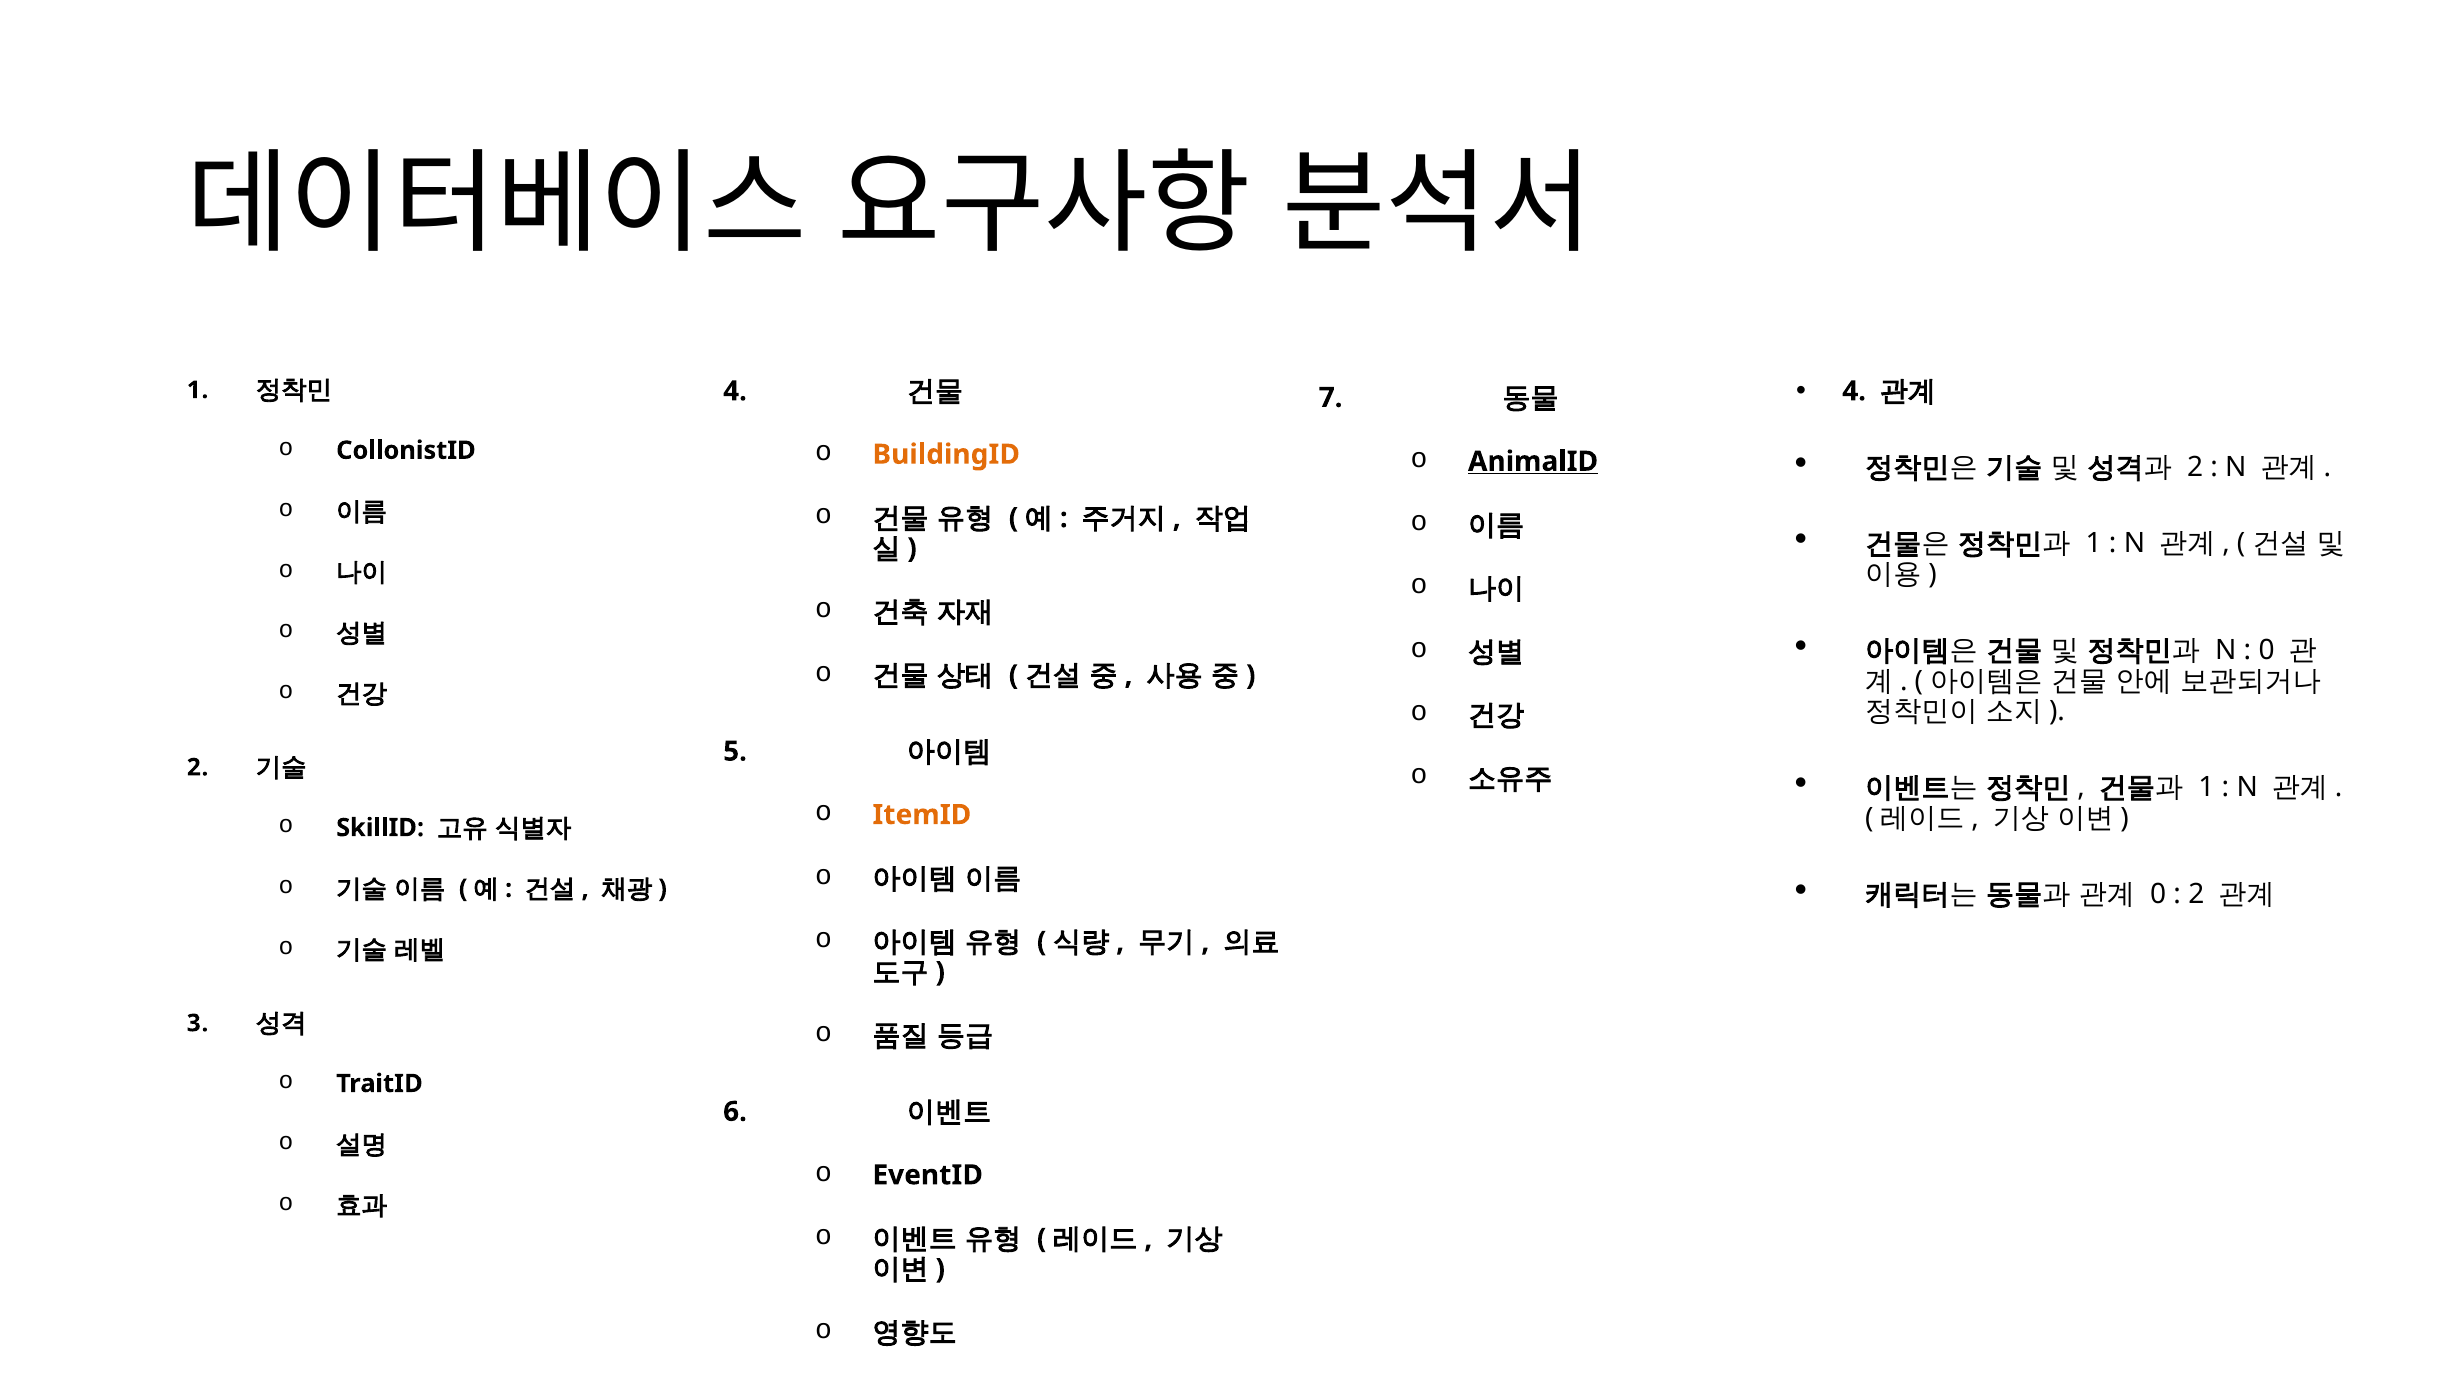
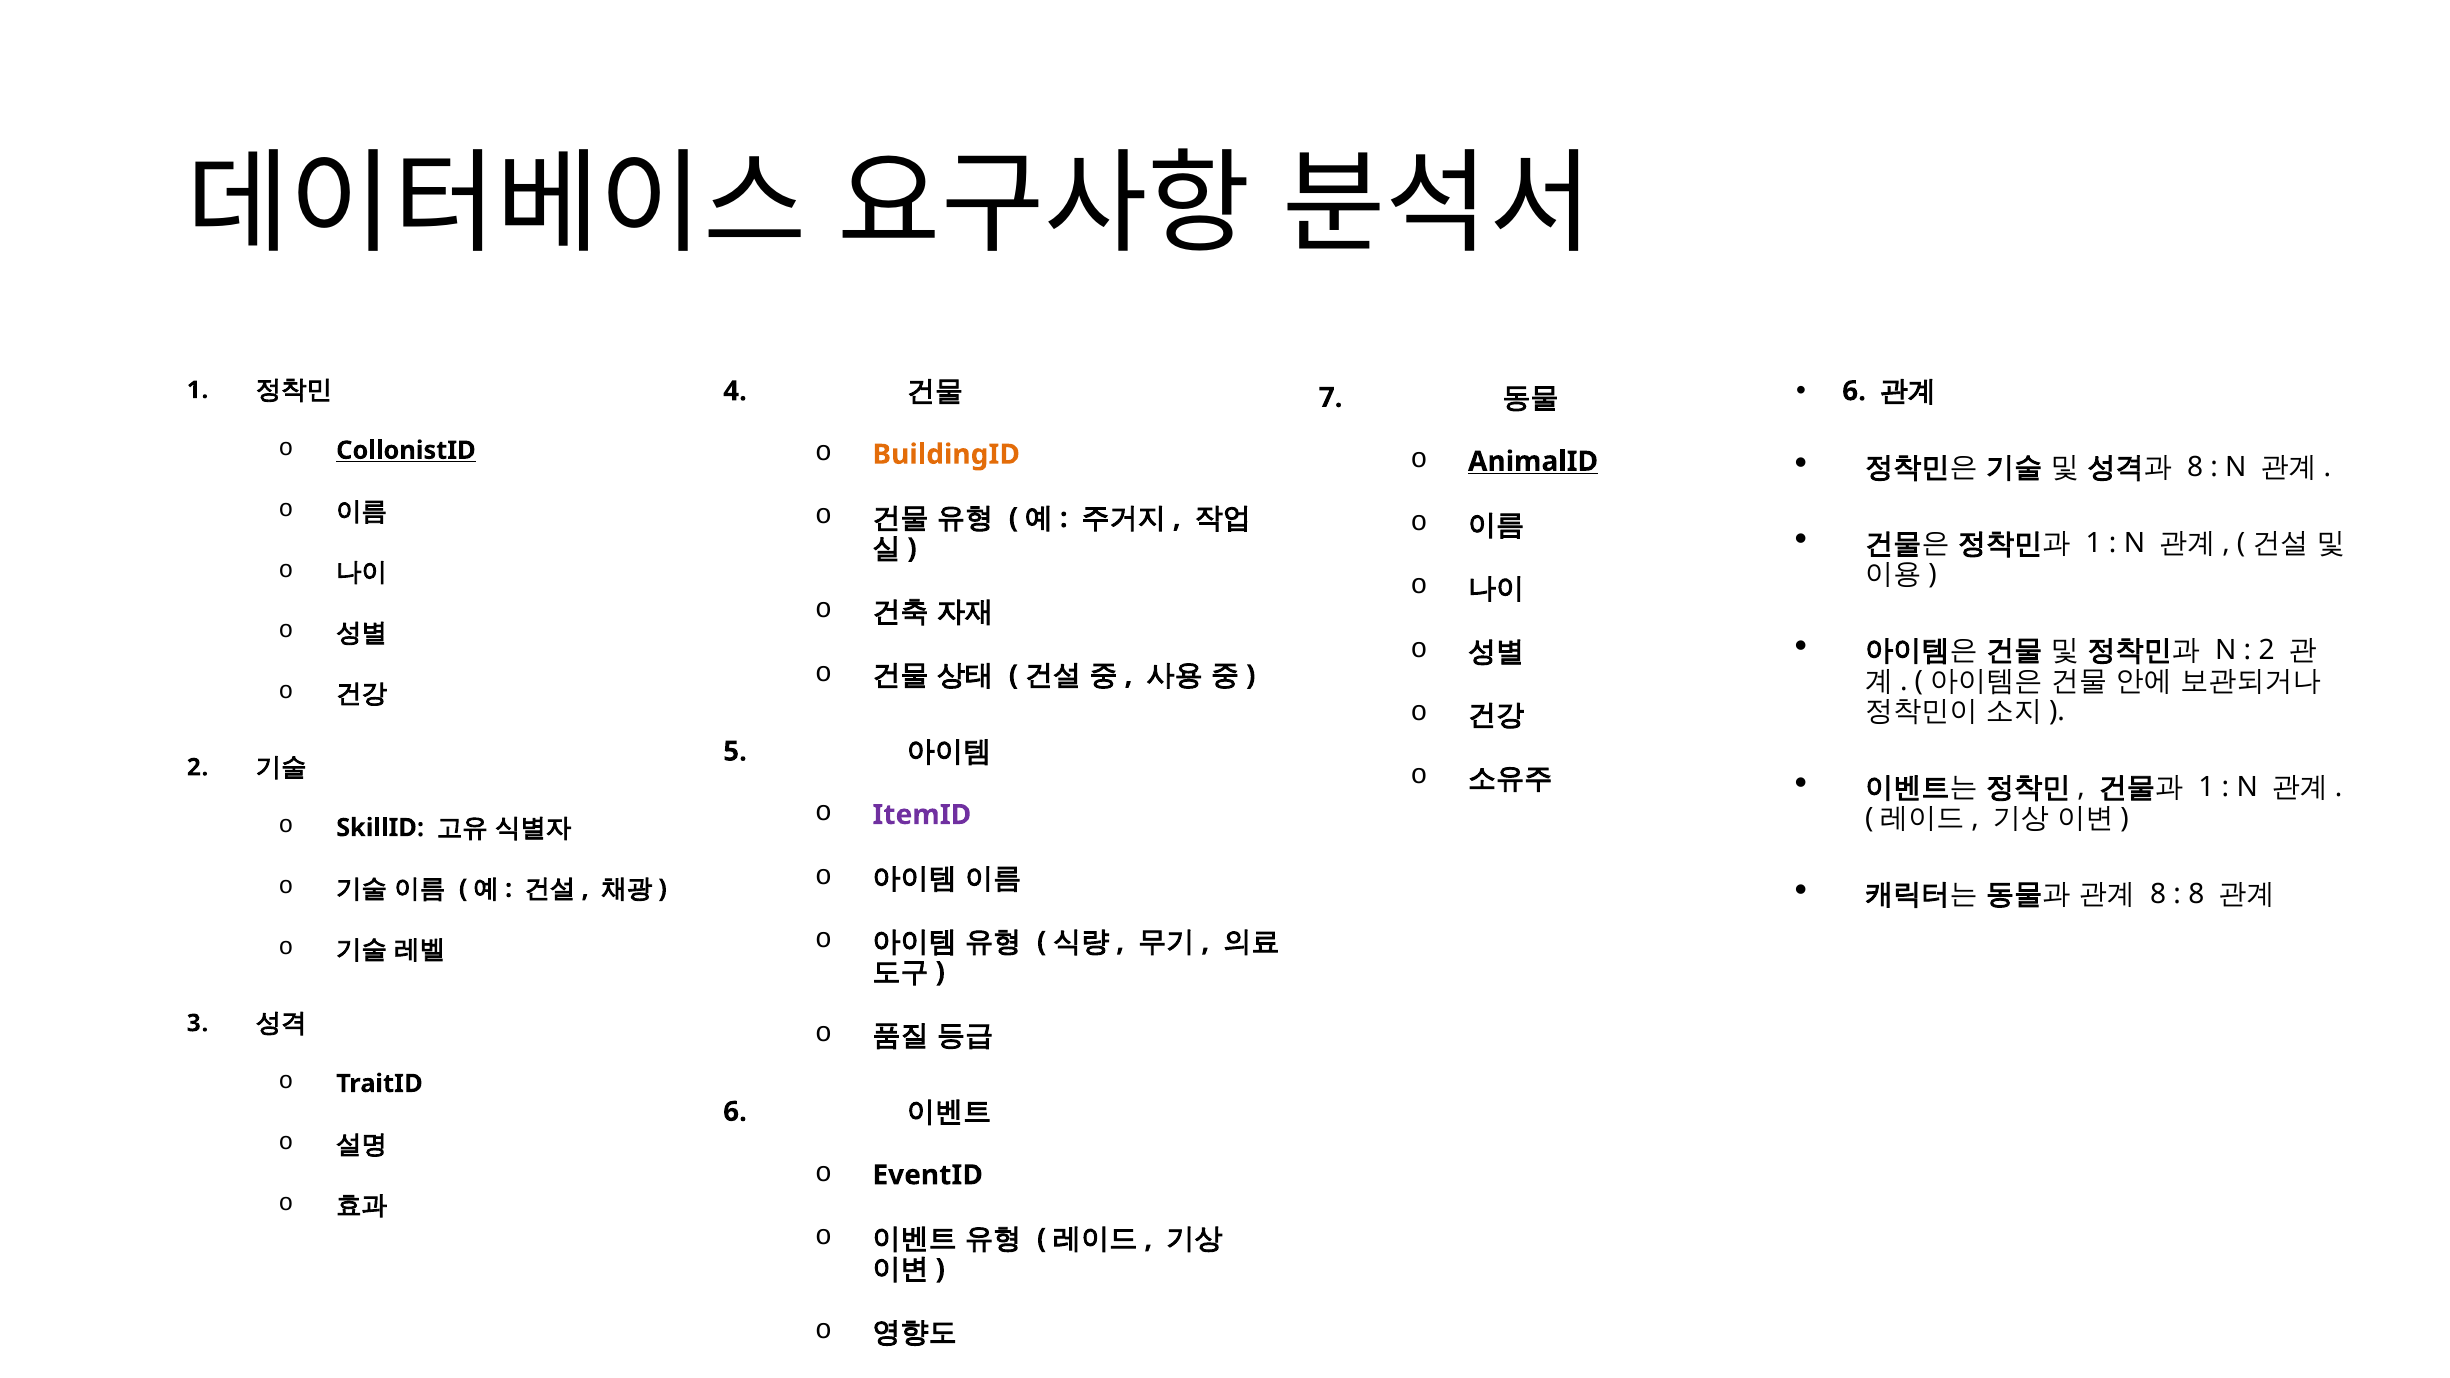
4: 4 -> 6 (1854, 391)
CollonistID underline: none -> present (406, 450)
2: 2 -> 8 (2195, 467)
0: 0 -> 2 (2267, 650)
ItemID colour: orange -> purple (922, 815)
0: 0 -> 8 (2158, 894)
2: 2 -> 8 (2196, 894)
